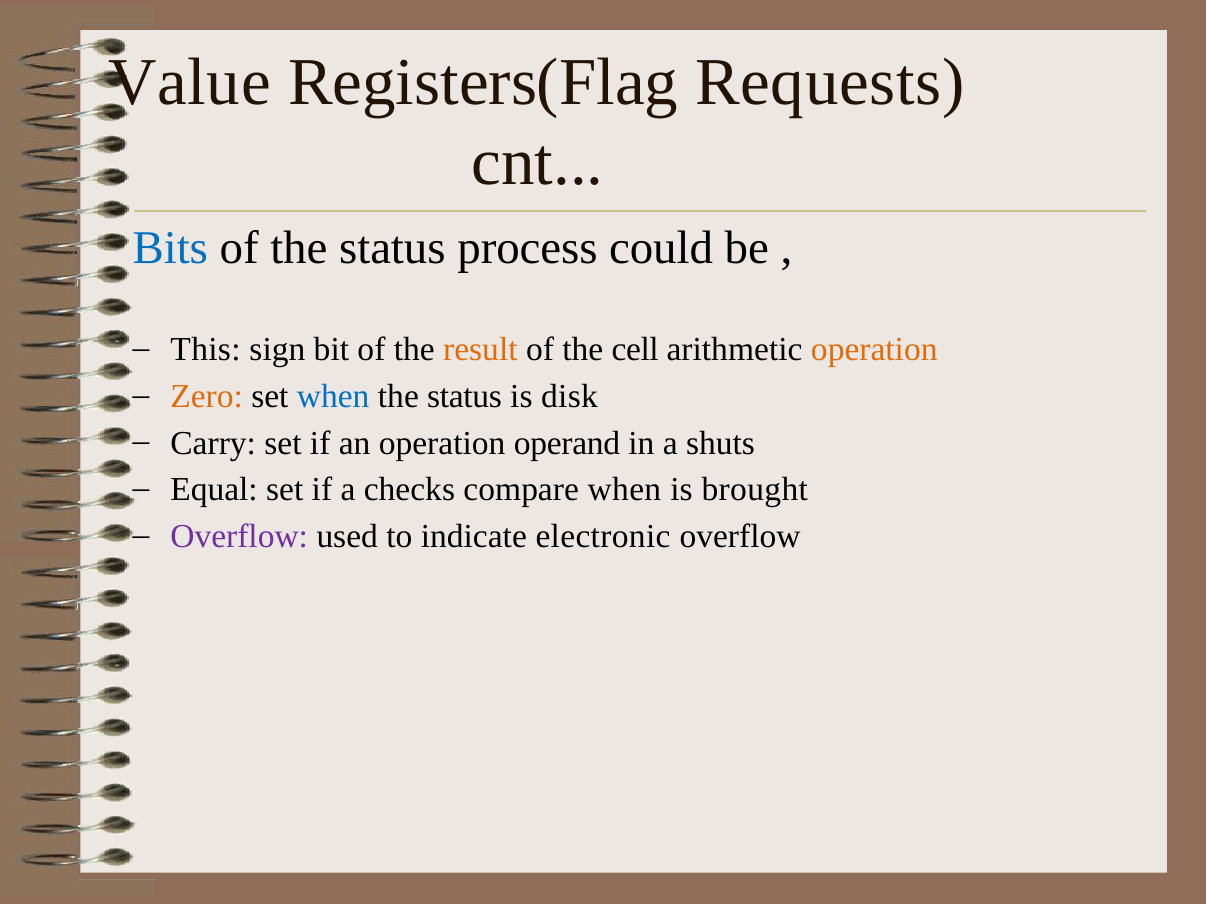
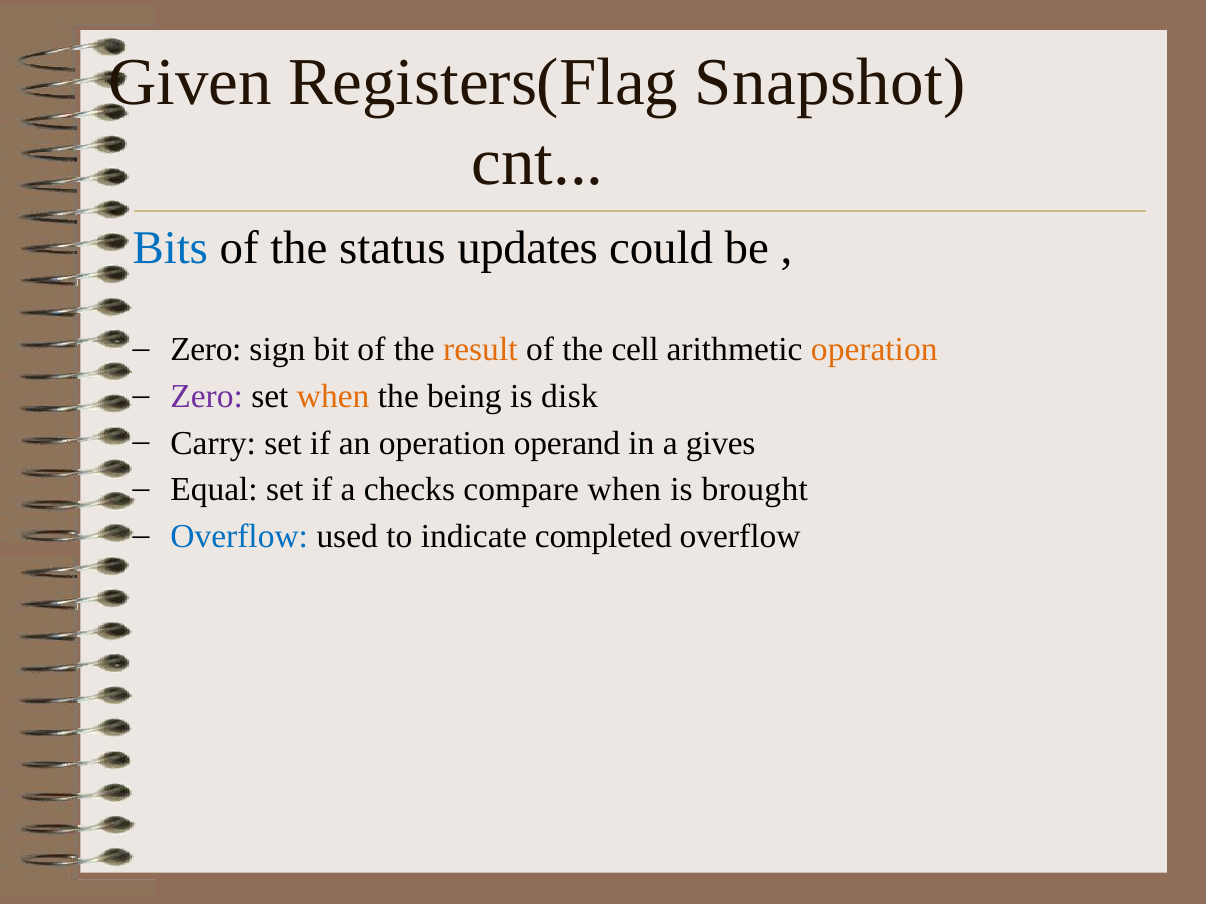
Value: Value -> Given (190, 82)
Requests: Requests -> Snapshot (830, 82)
process: process -> updates (528, 249)
This: This -> Zero (206, 349)
Zero colour: orange -> purple (207, 396)
when colour: blue -> orange (333, 396)
status: status -> being (464, 396)
shuts: shuts -> gives (721, 443)
Overflow colour: purple -> blue (239, 537)
electronic: electronic -> completed (603, 537)
